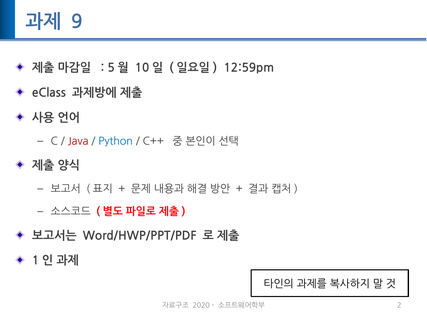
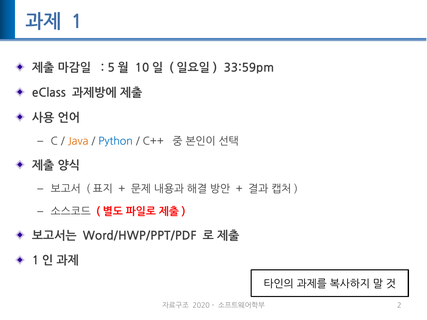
9: 9 -> 1 (77, 22)
12:59pm: 12:59pm -> 33:59pm (249, 68)
Java colour: red -> orange (78, 141)
